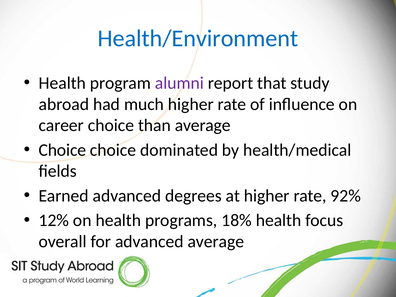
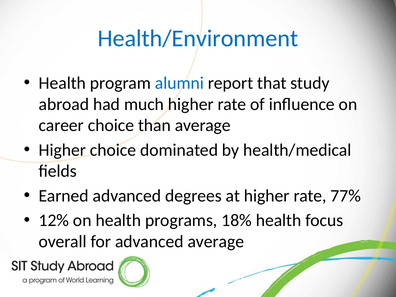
alumni colour: purple -> blue (179, 83)
Choice: Choice -> Higher (62, 150)
92%: 92% -> 77% (346, 196)
